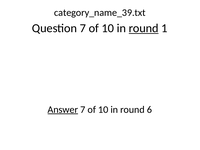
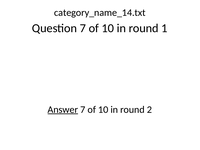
category_name_39.txt: category_name_39.txt -> category_name_14.txt (100, 13)
round underline: present -> none (144, 28)
6: 6 -> 2 (149, 110)
